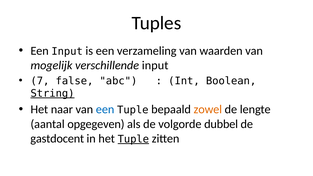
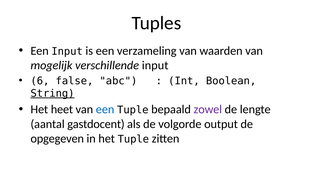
7: 7 -> 6 (40, 81)
naar: naar -> heet (62, 110)
zowel colour: orange -> purple (208, 110)
opgegeven: opgegeven -> gastdocent (96, 124)
dubbel: dubbel -> output (221, 124)
gastdocent: gastdocent -> opgegeven (57, 139)
Tuple underline: present -> none (133, 139)
